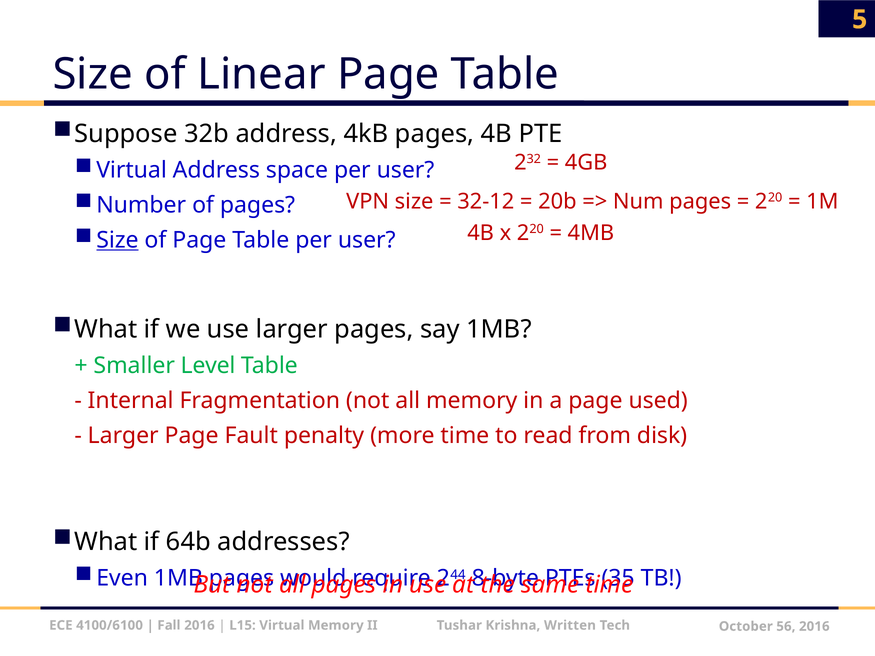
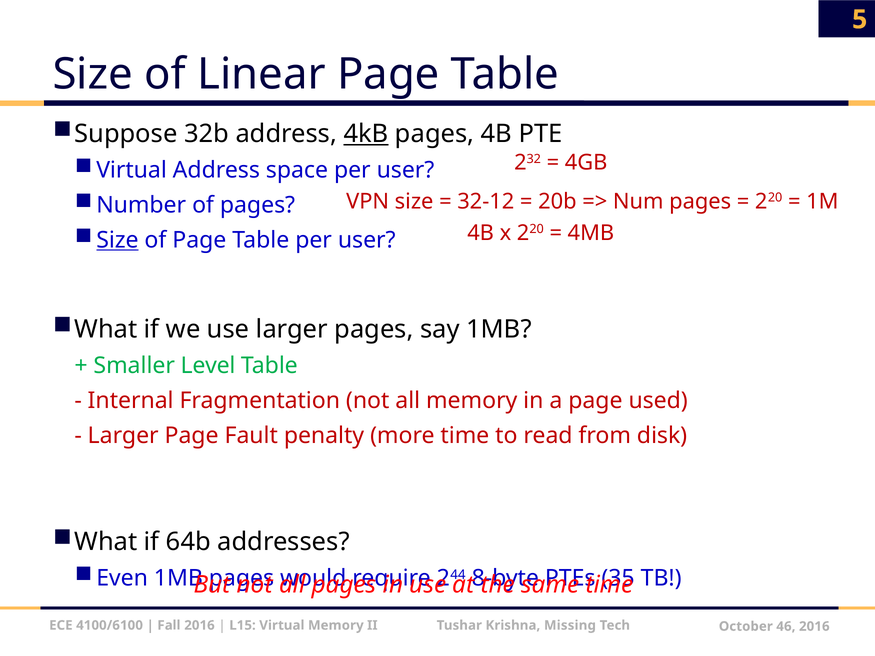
4kB underline: none -> present (366, 134)
Written: Written -> Missing (570, 626)
56: 56 -> 46 (786, 627)
